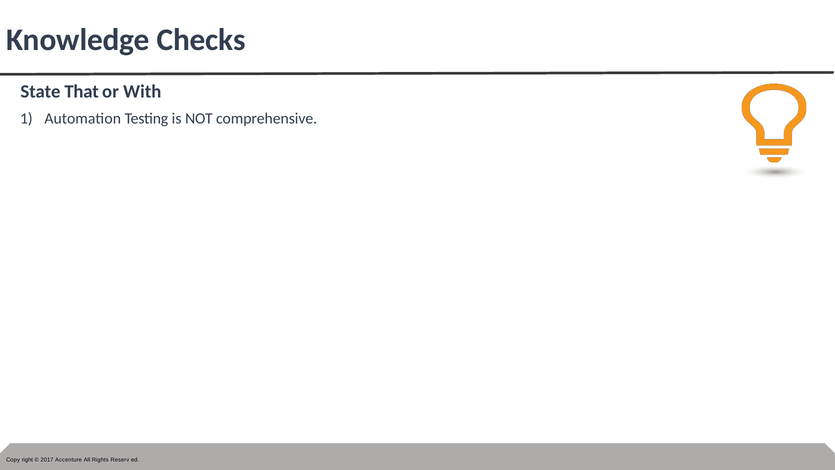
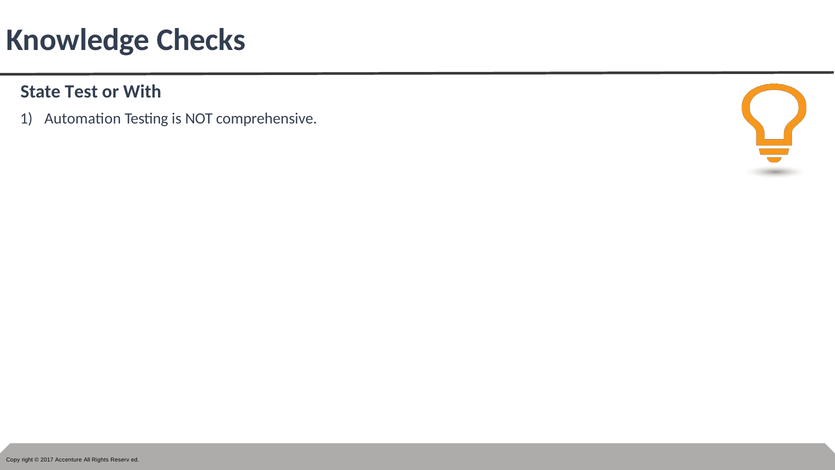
That: That -> Test (81, 91)
